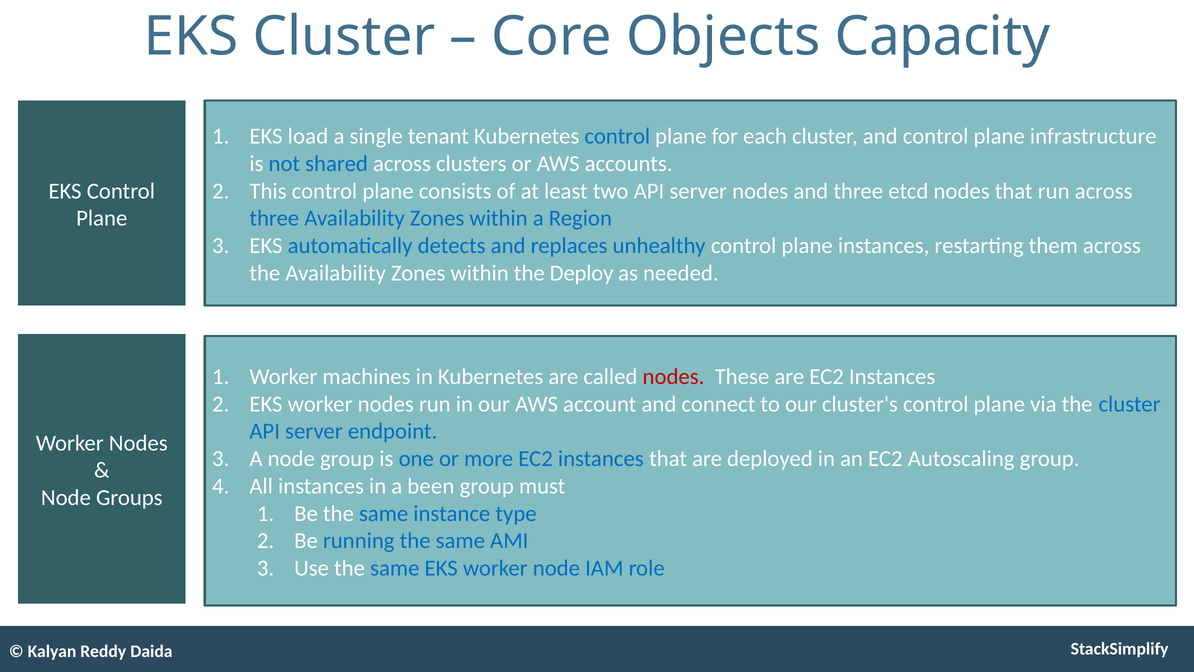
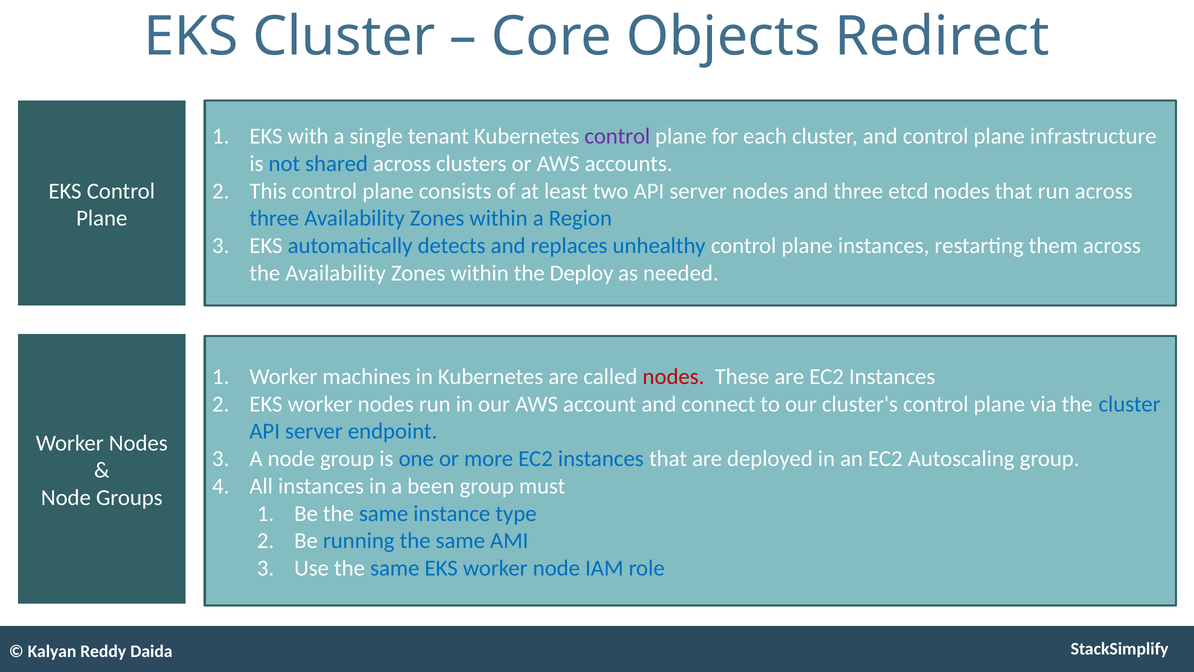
Capacity: Capacity -> Redirect (942, 36)
load: load -> with (308, 136)
control colour: blue -> purple (617, 136)
